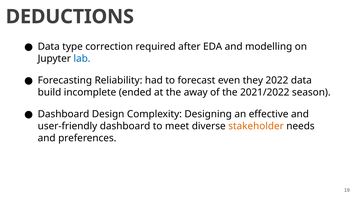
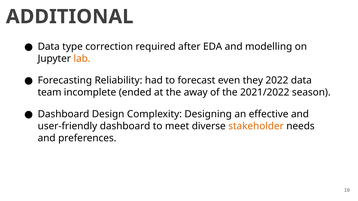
DEDUCTIONS: DEDUCTIONS -> ADDITIONAL (70, 17)
lab colour: blue -> orange (82, 59)
build: build -> team (50, 92)
